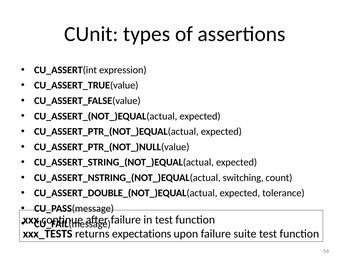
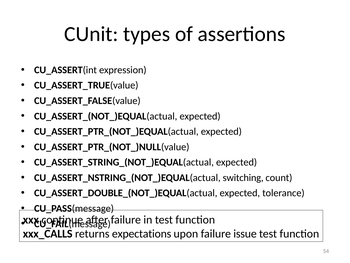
xxx_TESTS: xxx_TESTS -> xxx_CALLS (48, 233)
suite: suite -> issue (245, 233)
